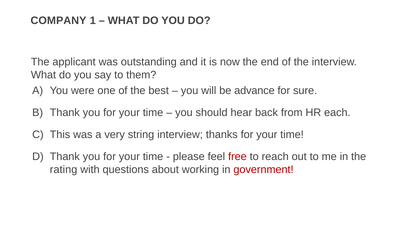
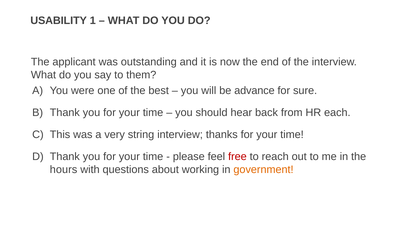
COMPANY: COMPANY -> USABILITY (59, 21)
rating: rating -> hours (64, 169)
government colour: red -> orange (264, 169)
